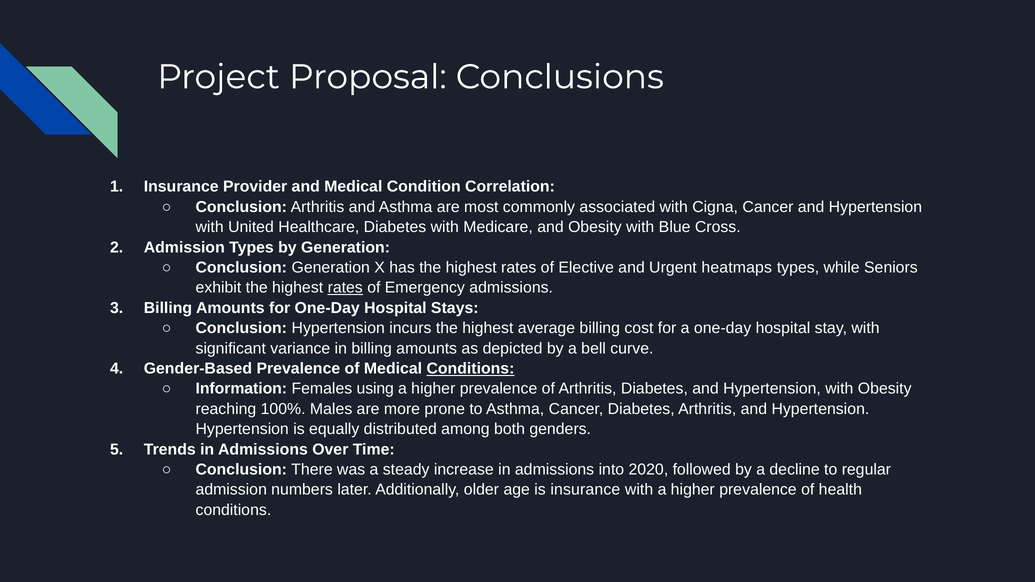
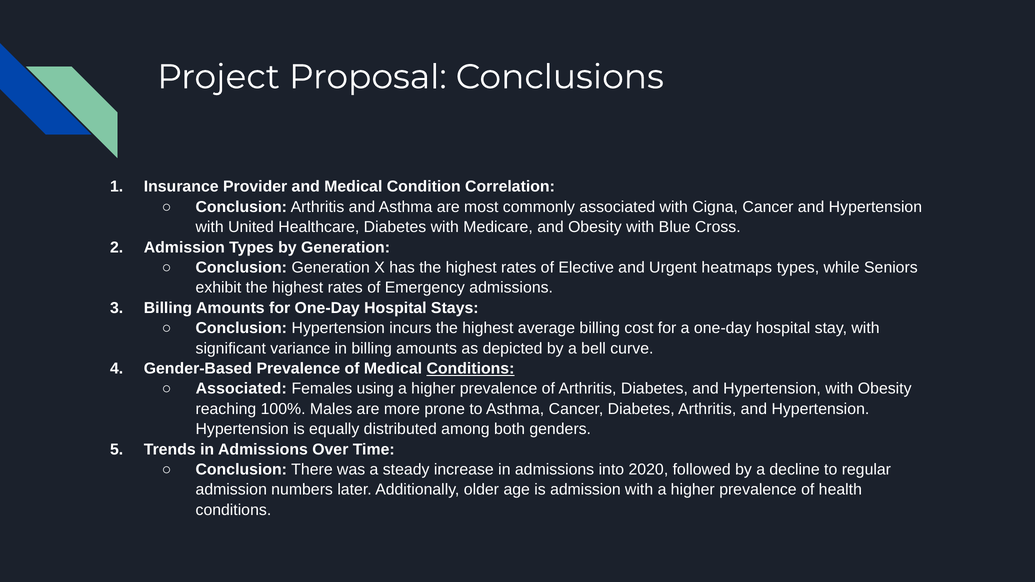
rates underline: present -> none (345, 288)
Information: Information -> Associated (241, 389)
is insurance: insurance -> admission (585, 490)
